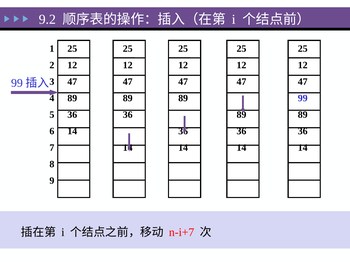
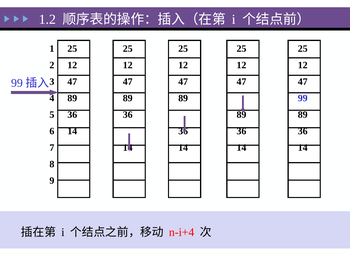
9.2: 9.2 -> 1.2 (47, 19)
n-i+7: n-i+7 -> n-i+4 (182, 233)
